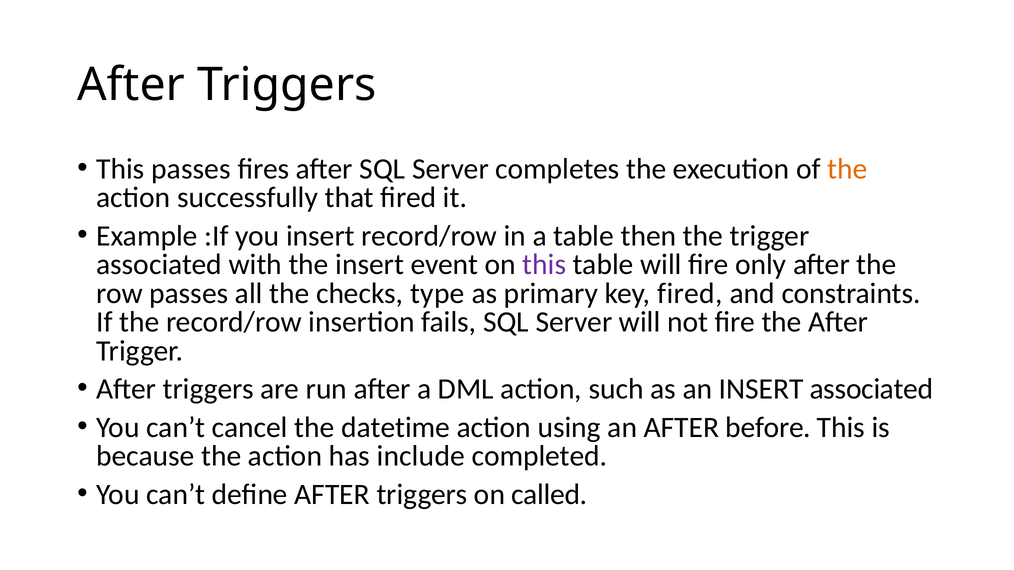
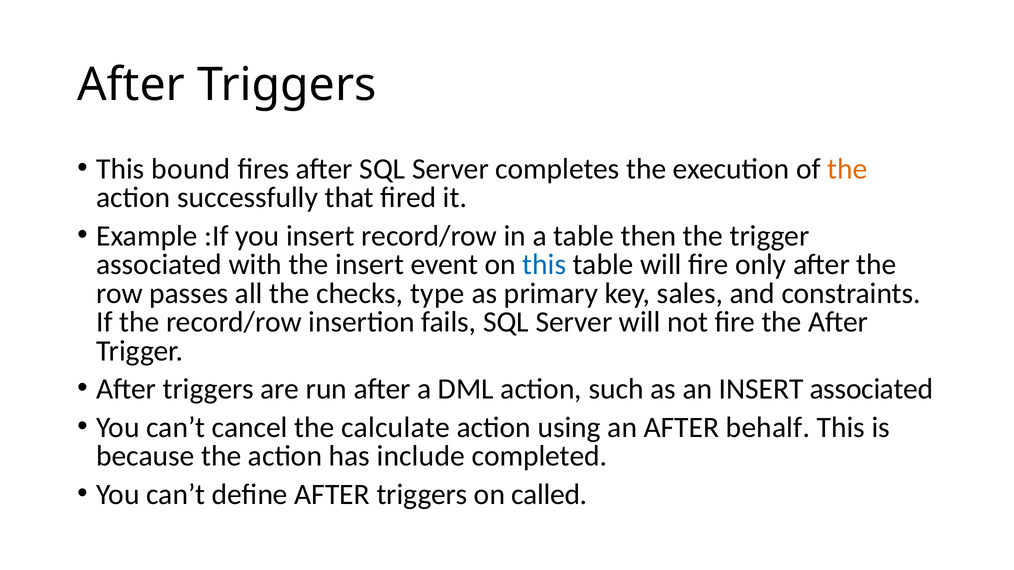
This passes: passes -> bound (191, 169)
this colour: purple -> blue (544, 265)
key fired: fired -> sales (690, 293)
datetime: datetime -> calculate (395, 428)
before: before -> behalf (768, 428)
